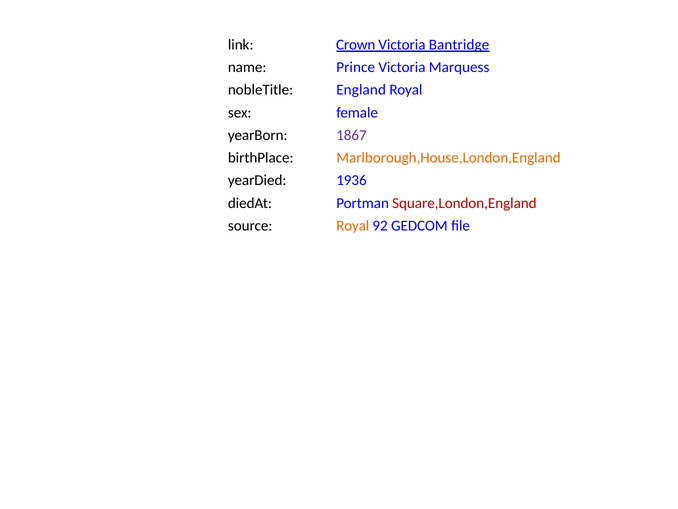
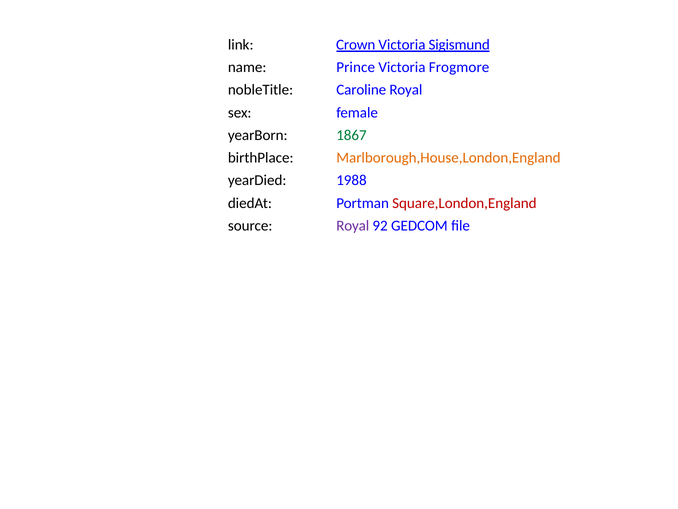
Bantridge: Bantridge -> Sigismund (459, 45)
Marquess: Marquess -> Frogmore (459, 67)
England: England -> Caroline (361, 90)
1867 colour: purple -> green (351, 135)
1936: 1936 -> 1988 (351, 180)
Royal colour: orange -> purple (353, 225)
